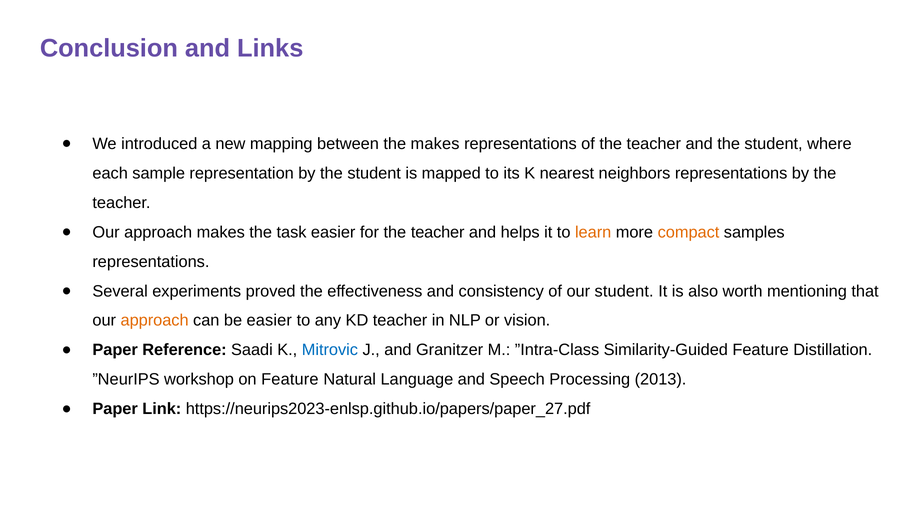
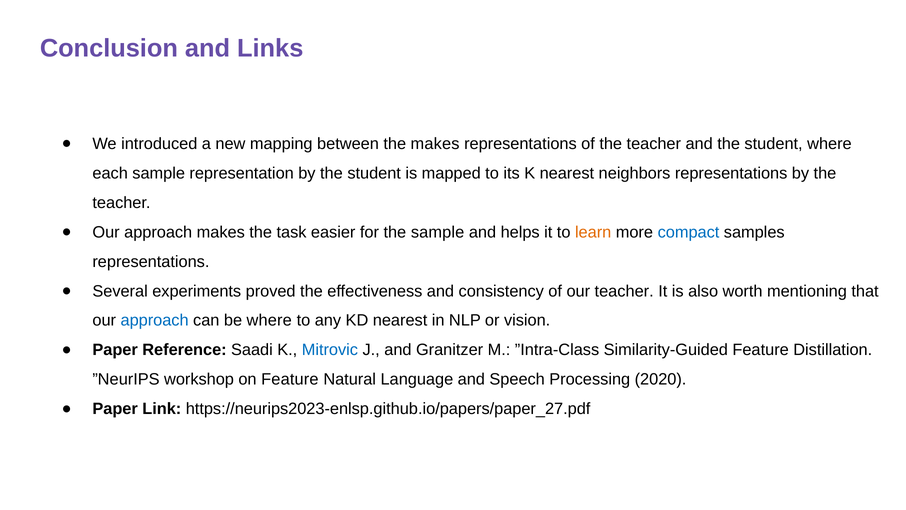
for the teacher: teacher -> sample (438, 232)
compact colour: orange -> blue (689, 232)
our student: student -> teacher (624, 291)
approach colour: orange -> blue (155, 320)
be easier: easier -> where (269, 320)
KD teacher: teacher -> nearest (400, 320)
2013: 2013 -> 2020 (661, 379)
